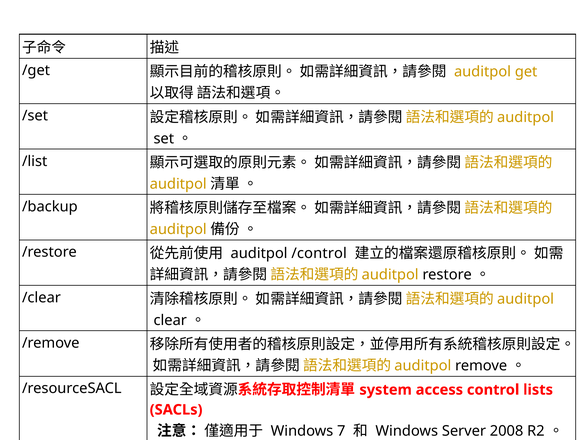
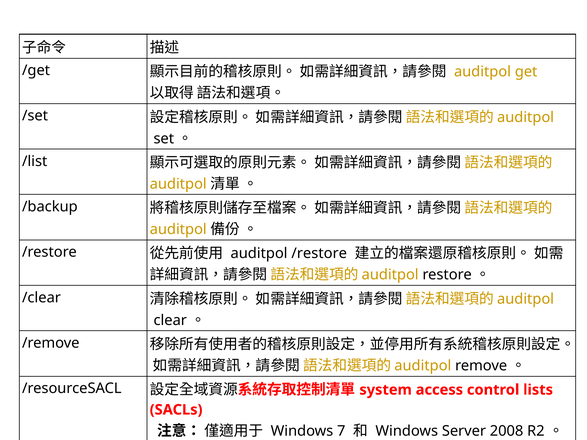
auditpol /control: /control -> /restore (319, 254)
